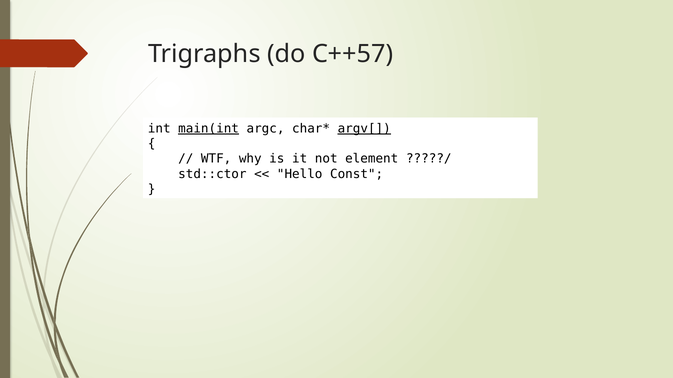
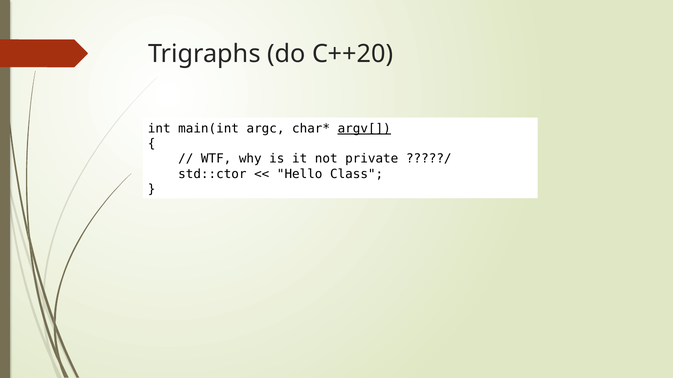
C++57: C++57 -> C++20 (353, 54)
main(int underline: present -> none (209, 129)
element: element -> private (372, 159)
Const: Const -> Class (357, 174)
